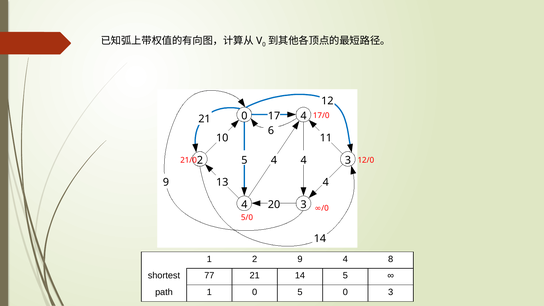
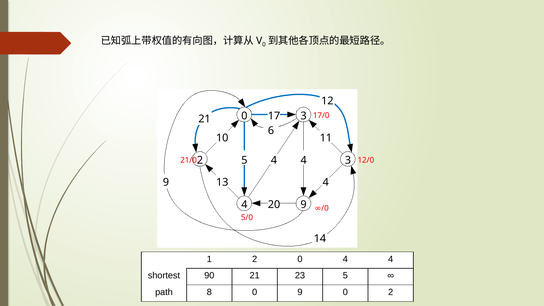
0 4: 4 -> 3 (304, 116)
4 3: 3 -> 9 (304, 205)
2 9: 9 -> 0 (300, 259)
4 8: 8 -> 4 (391, 259)
77: 77 -> 90 (209, 276)
21 14: 14 -> 23 (300, 276)
path 1: 1 -> 8 (209, 292)
0 5: 5 -> 9 (300, 292)
0 3: 3 -> 2 (391, 292)
